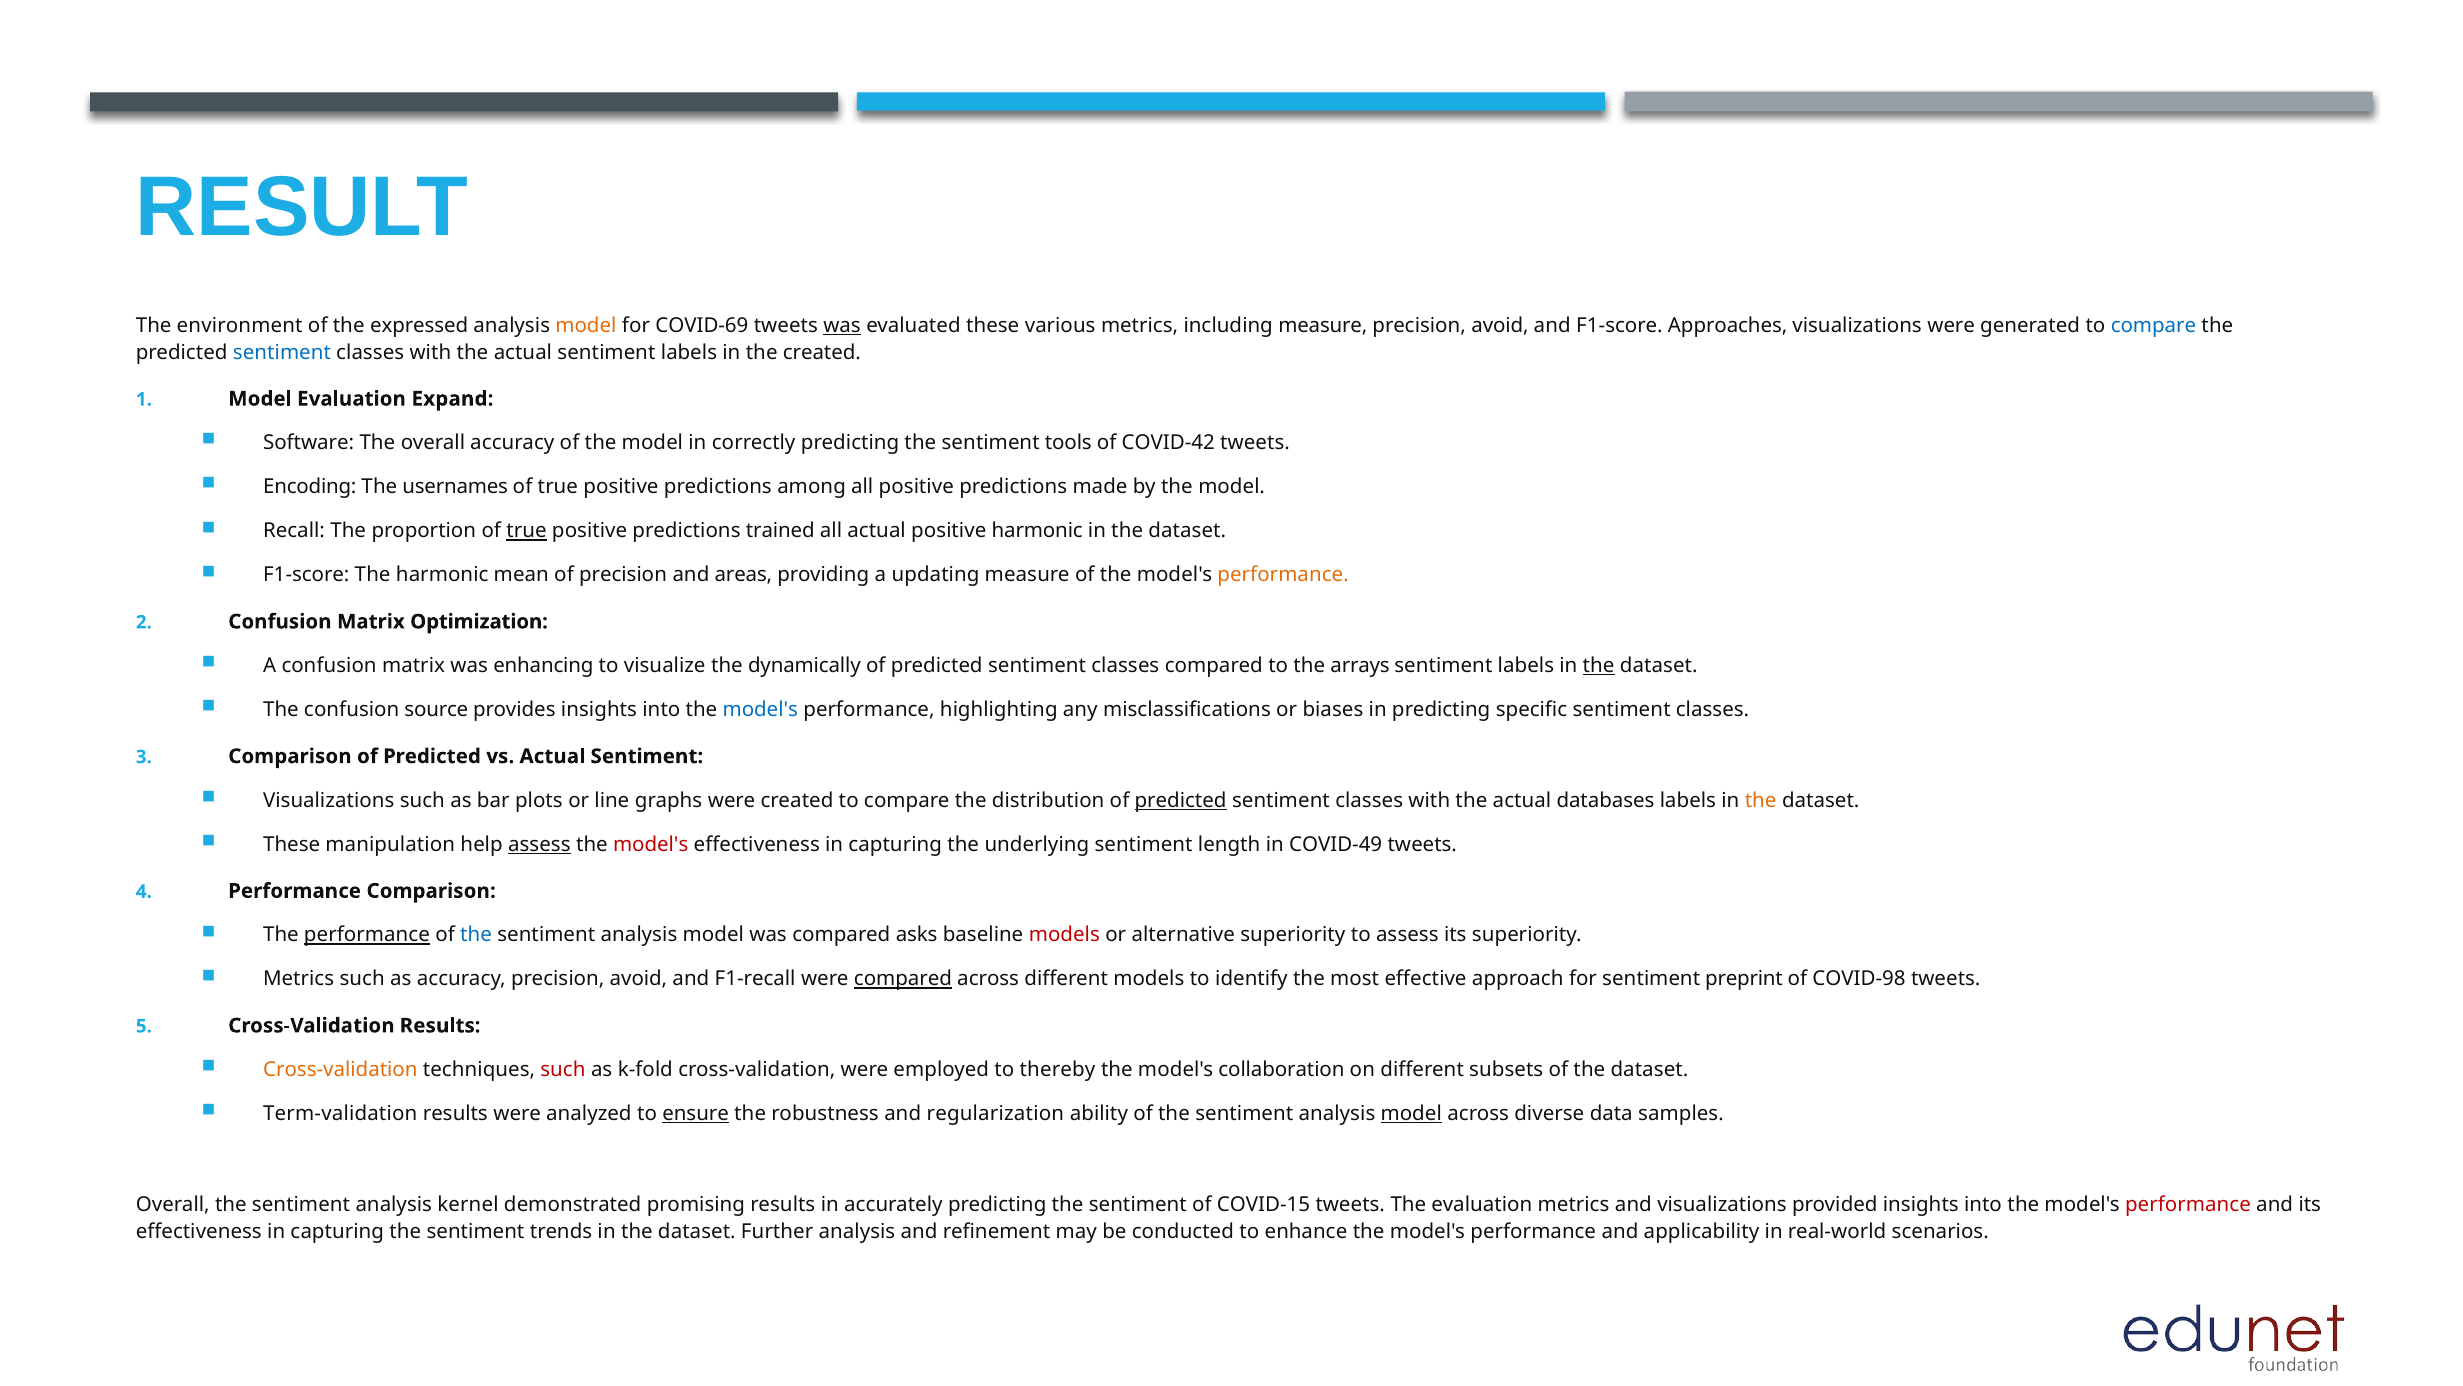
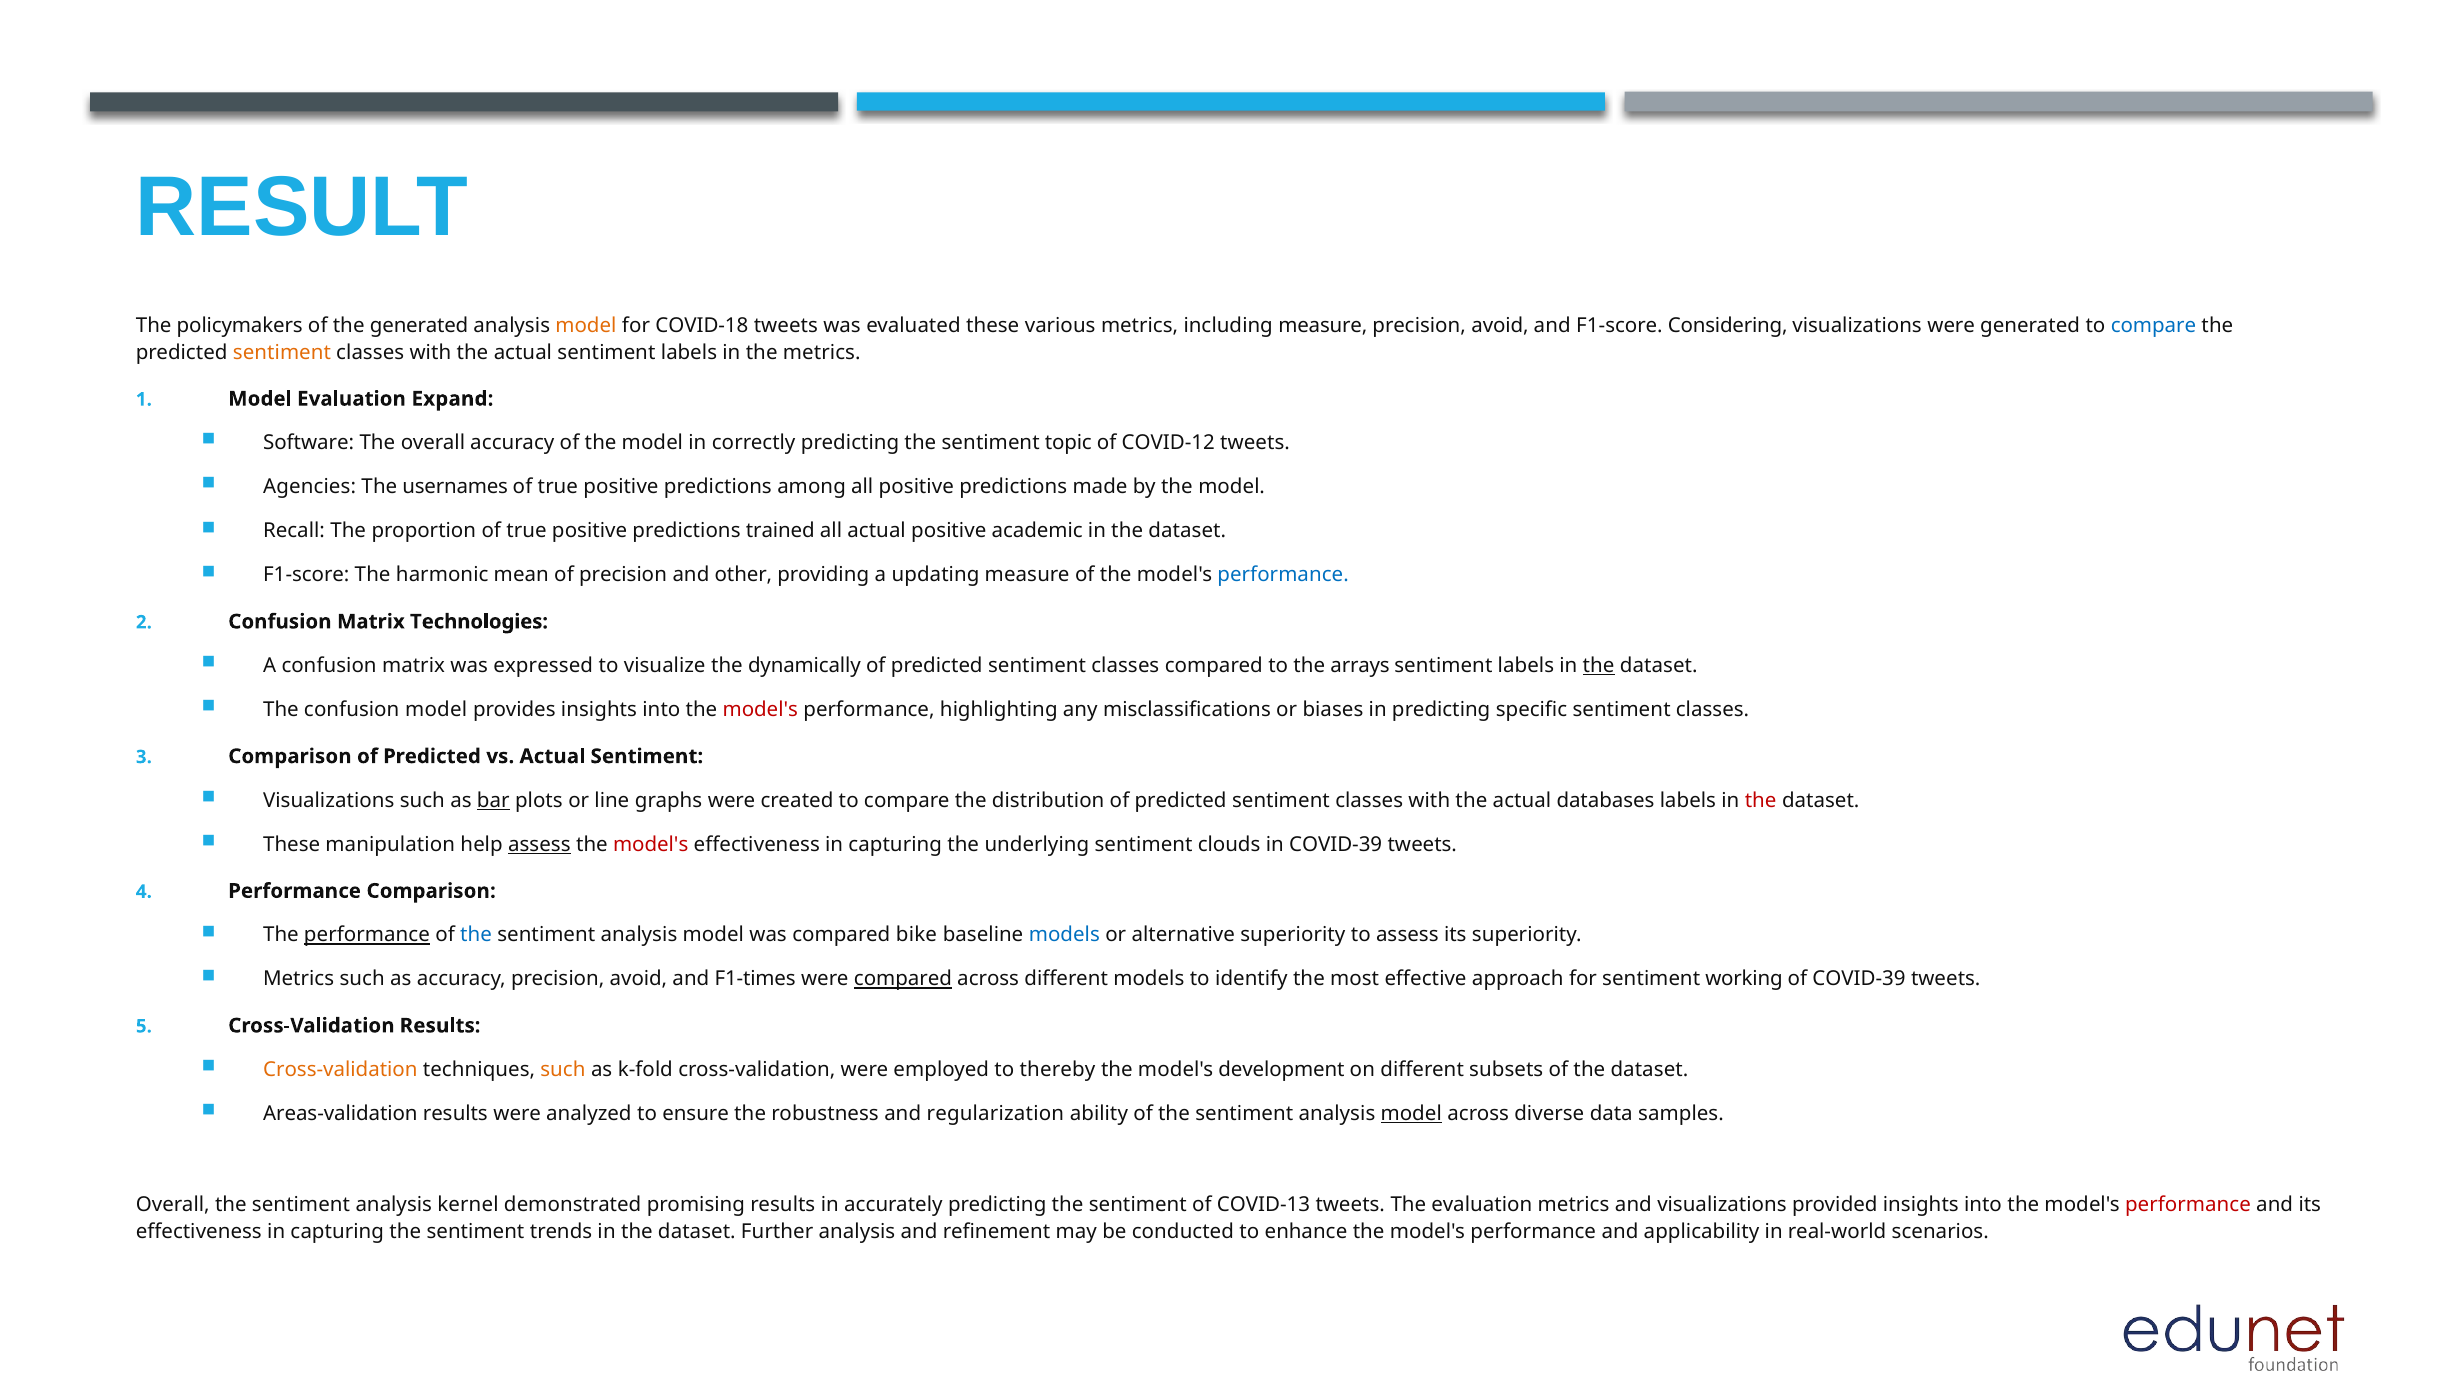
environment: environment -> policymakers (240, 325)
the expressed: expressed -> generated (419, 325)
COVID-69: COVID-69 -> COVID-18 (702, 325)
was underline: present -> none (842, 325)
Approaches: Approaches -> Considering (1728, 325)
sentiment colour: blue -> orange (282, 352)
the created: created -> metrics (822, 352)
tools: tools -> topic (1068, 443)
COVID-42: COVID-42 -> COVID-12 (1168, 443)
Encoding: Encoding -> Agencies (310, 487)
true underline: present -> none (527, 531)
positive harmonic: harmonic -> academic (1037, 531)
areas: areas -> other (743, 575)
performance colour: orange -> blue (1283, 575)
Optimization: Optimization -> Technologies (479, 621)
enhancing: enhancing -> expressed (543, 666)
confusion source: source -> model (436, 710)
model's colour: blue -> red (760, 710)
bar underline: none -> present (493, 800)
predicted underline: present -> none (1181, 800)
the colour: orange -> red (1761, 800)
length: length -> clouds (1229, 844)
in COVID-49: COVID-49 -> COVID-39 (1336, 844)
asks: asks -> bike (916, 935)
models colour: red -> blue (1064, 935)
F1-recall: F1-recall -> F1-times (755, 979)
preprint: preprint -> working (1744, 979)
of COVID-98: COVID-98 -> COVID-39 (1859, 979)
such colour: red -> orange (563, 1069)
collaboration: collaboration -> development (1281, 1069)
Term-validation: Term-validation -> Areas-validation (340, 1113)
ensure underline: present -> none (696, 1113)
COVID-15: COVID-15 -> COVID-13 (1264, 1204)
